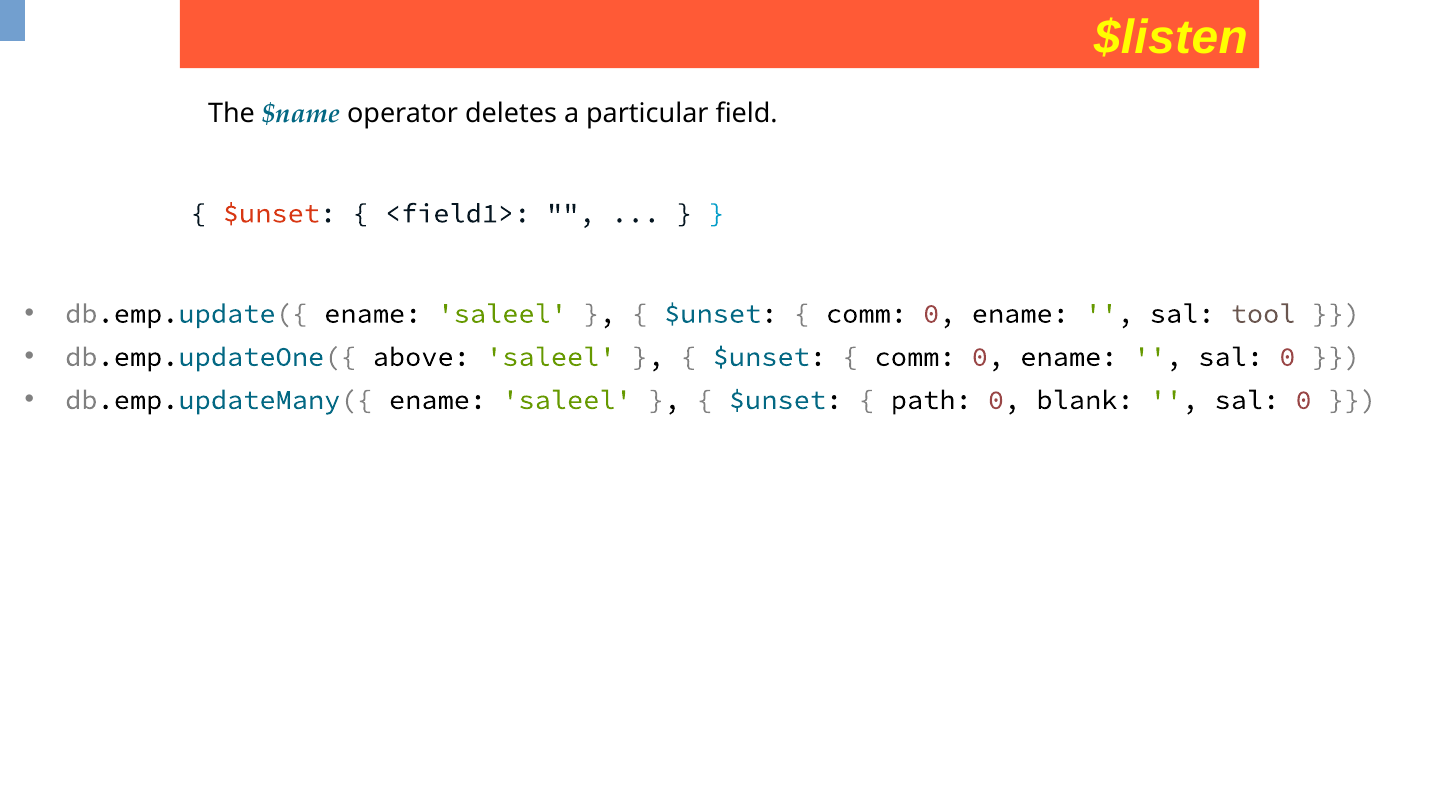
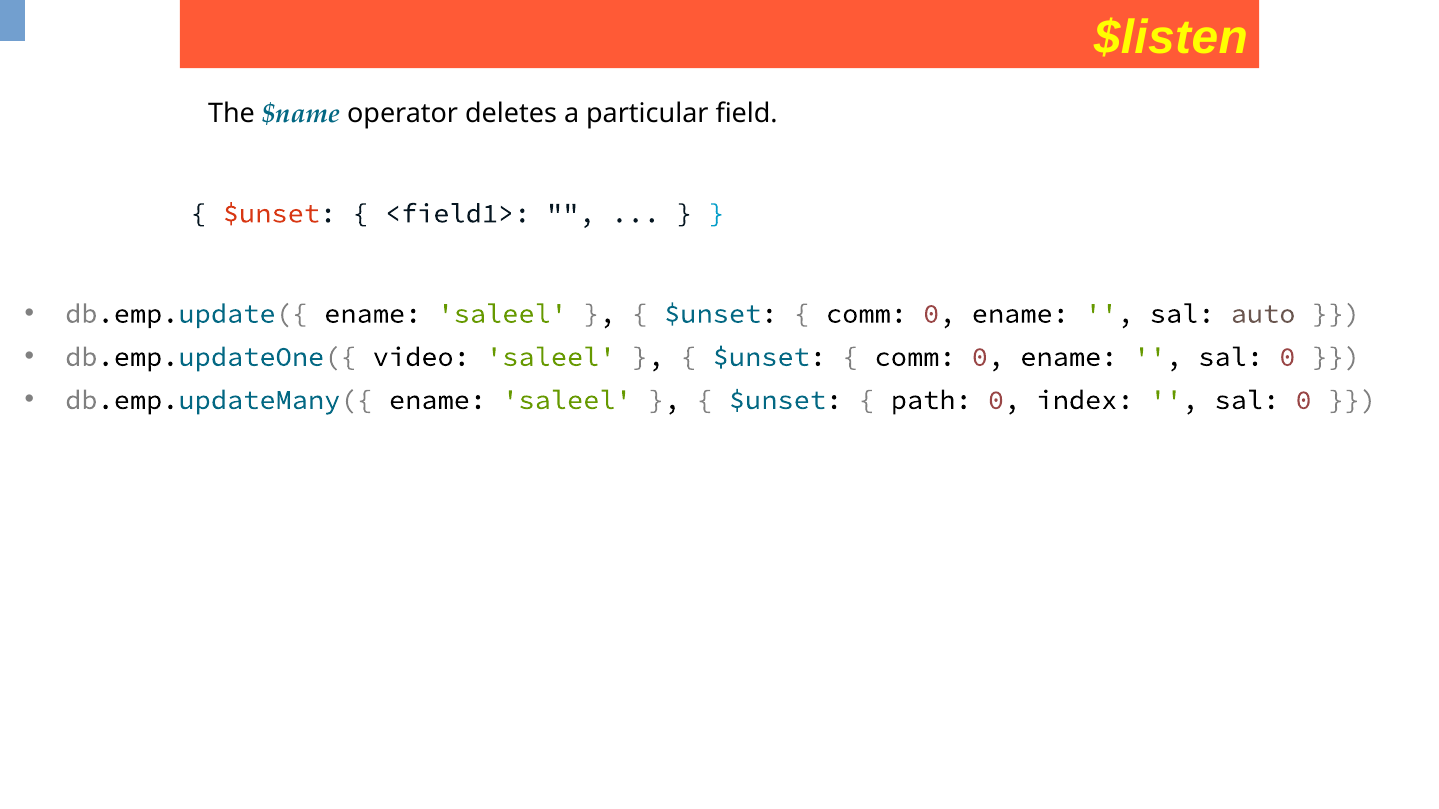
tool: tool -> auto (1263, 314)
above: above -> video (421, 357)
blank: blank -> index (1085, 400)
